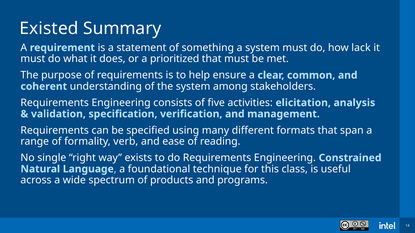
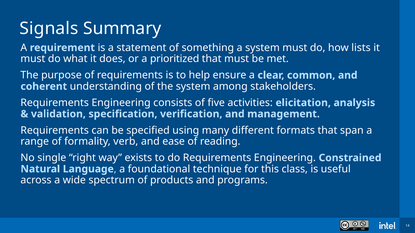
Existed: Existed -> Signals (49, 29)
lack: lack -> lists (361, 48)
